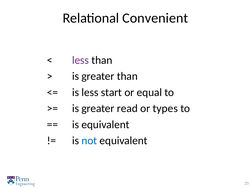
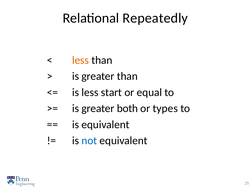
Convenient: Convenient -> Repeatedly (155, 18)
less colour: purple -> orange (81, 60)
read: read -> both (127, 108)
